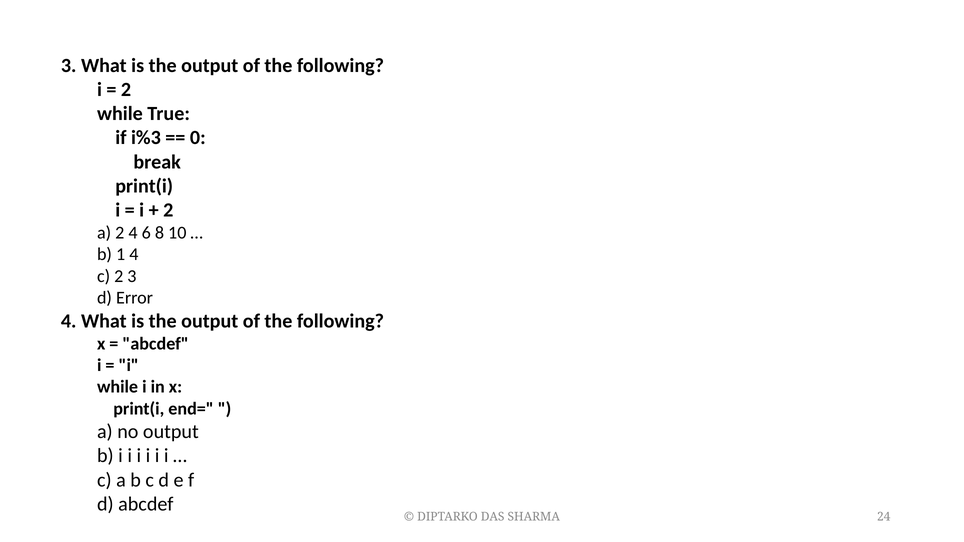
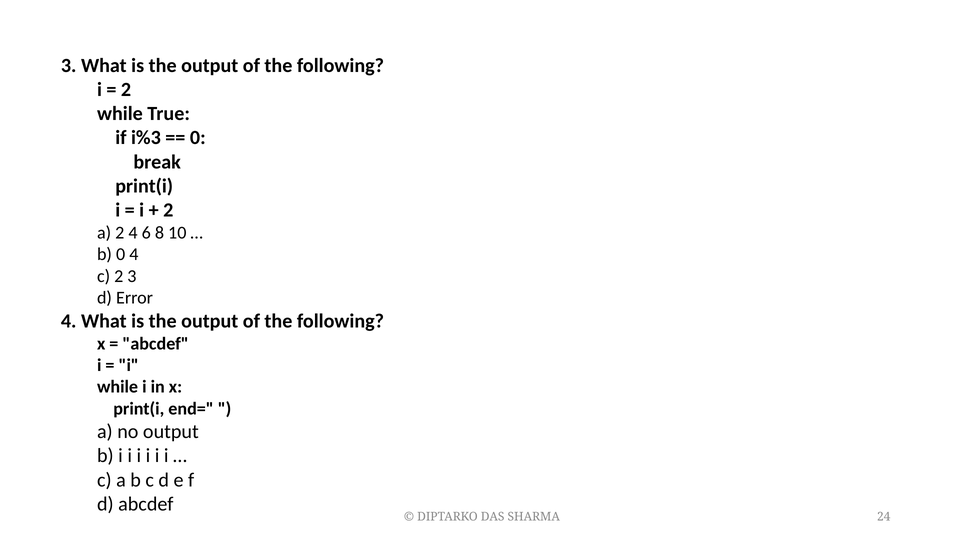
b 1: 1 -> 0 (121, 255)
